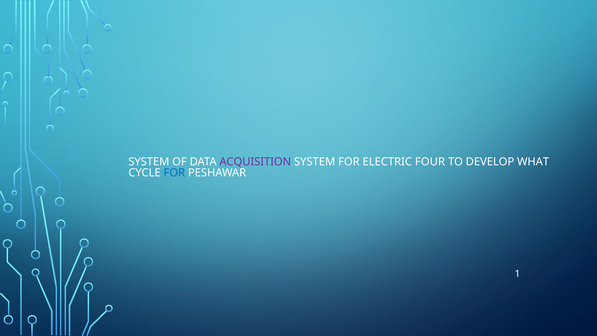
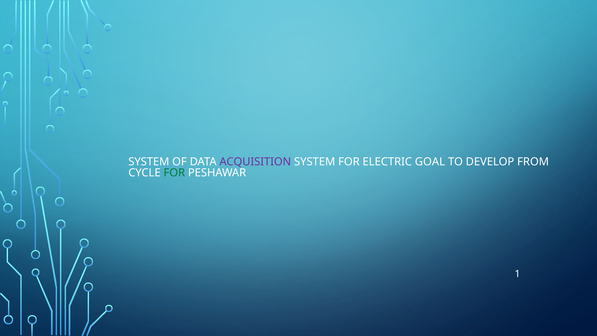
FOUR: FOUR -> GOAL (430, 162)
WHAT: WHAT -> FROM (533, 162)
FOR colour: blue -> green (174, 173)
